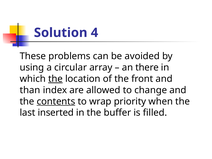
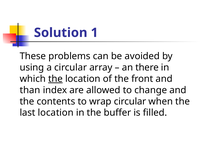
4: 4 -> 1 (94, 33)
contents underline: present -> none (56, 101)
wrap priority: priority -> circular (130, 101)
last inserted: inserted -> location (56, 113)
